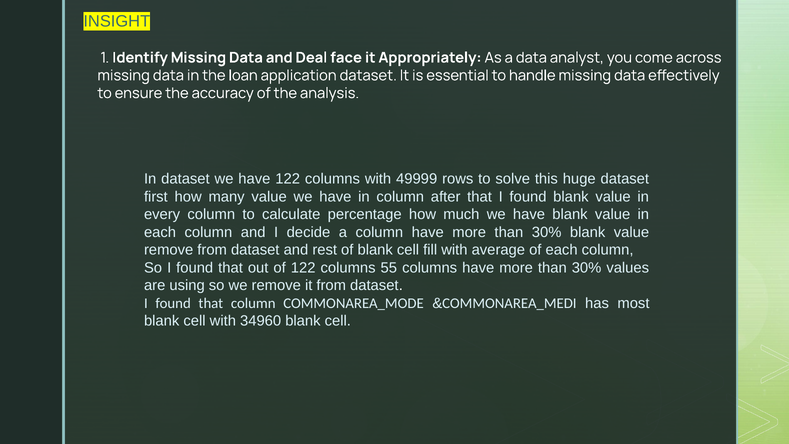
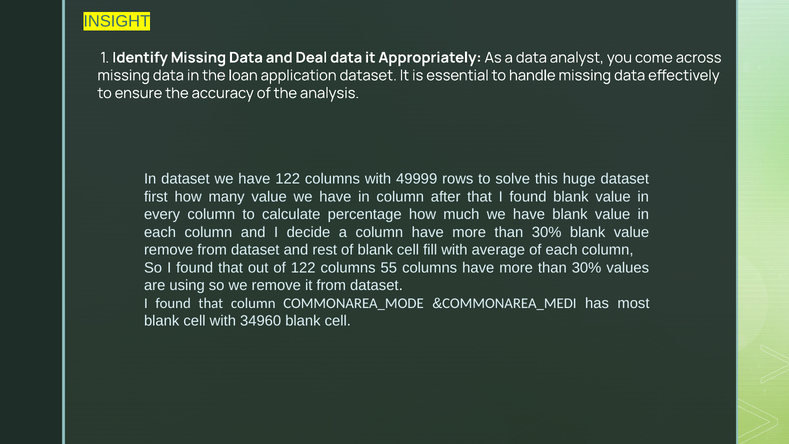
Deal face: face -> data (346, 58)
